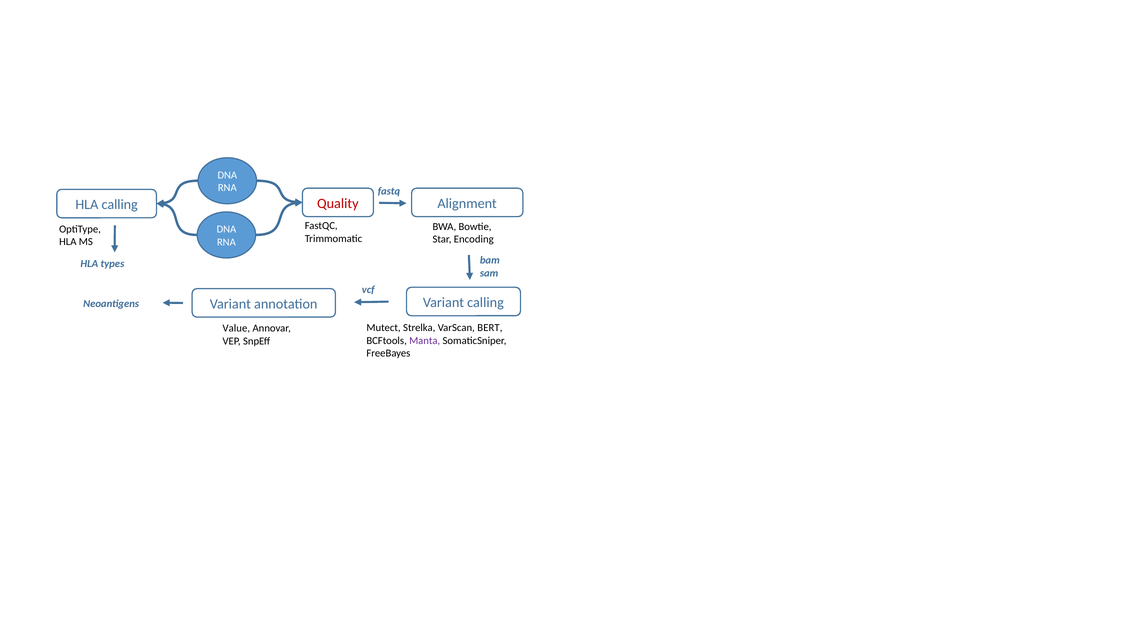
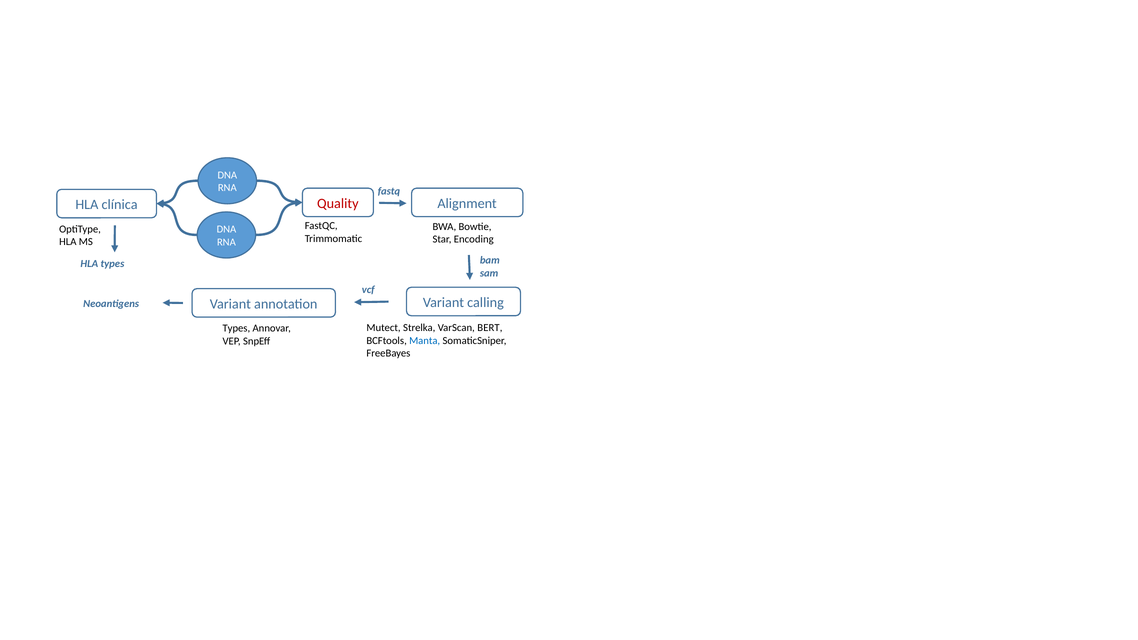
HLA calling: calling -> clínica (120, 205)
Value: Value -> Types (236, 328)
Manta colour: purple -> blue (425, 341)
